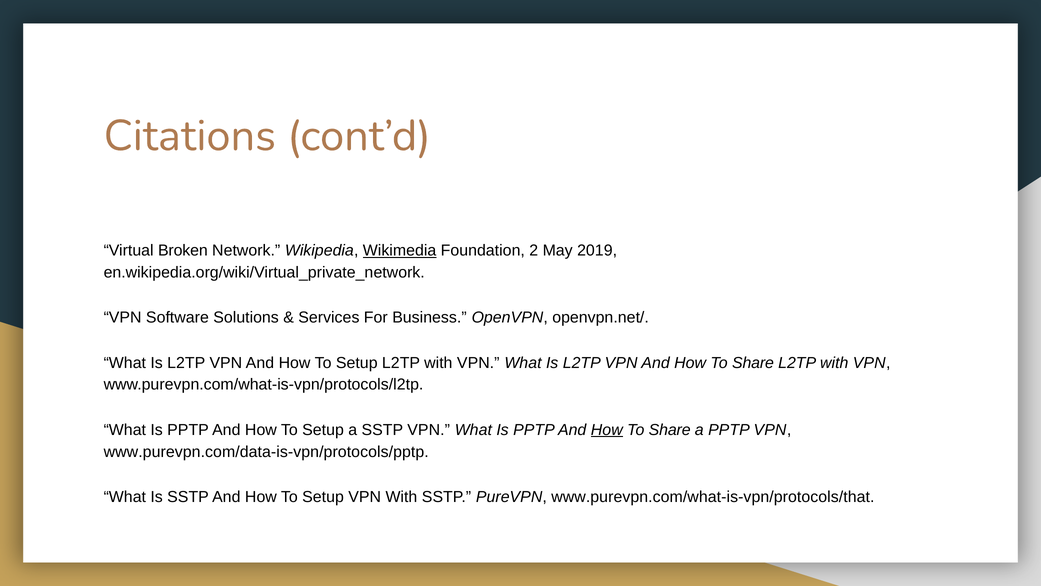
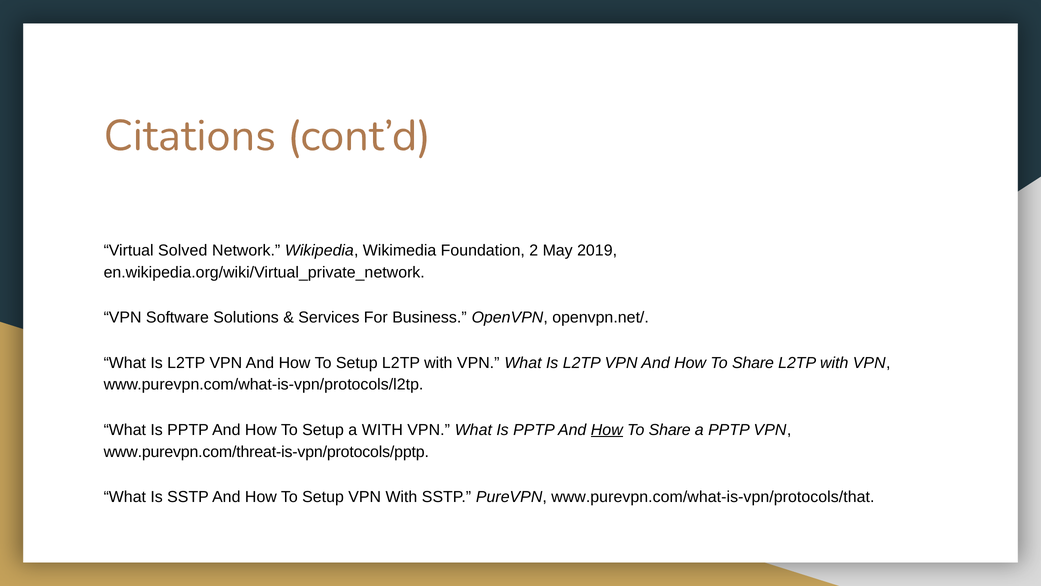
Broken: Broken -> Solved (183, 251)
Wikimedia underline: present -> none (400, 251)
a SSTP: SSTP -> WITH (382, 430)
www.purevpn.com/data-is-vpn/protocols/pptp: www.purevpn.com/data-is-vpn/protocols/pptp -> www.purevpn.com/threat-is-vpn/protocols/pptp (266, 451)
